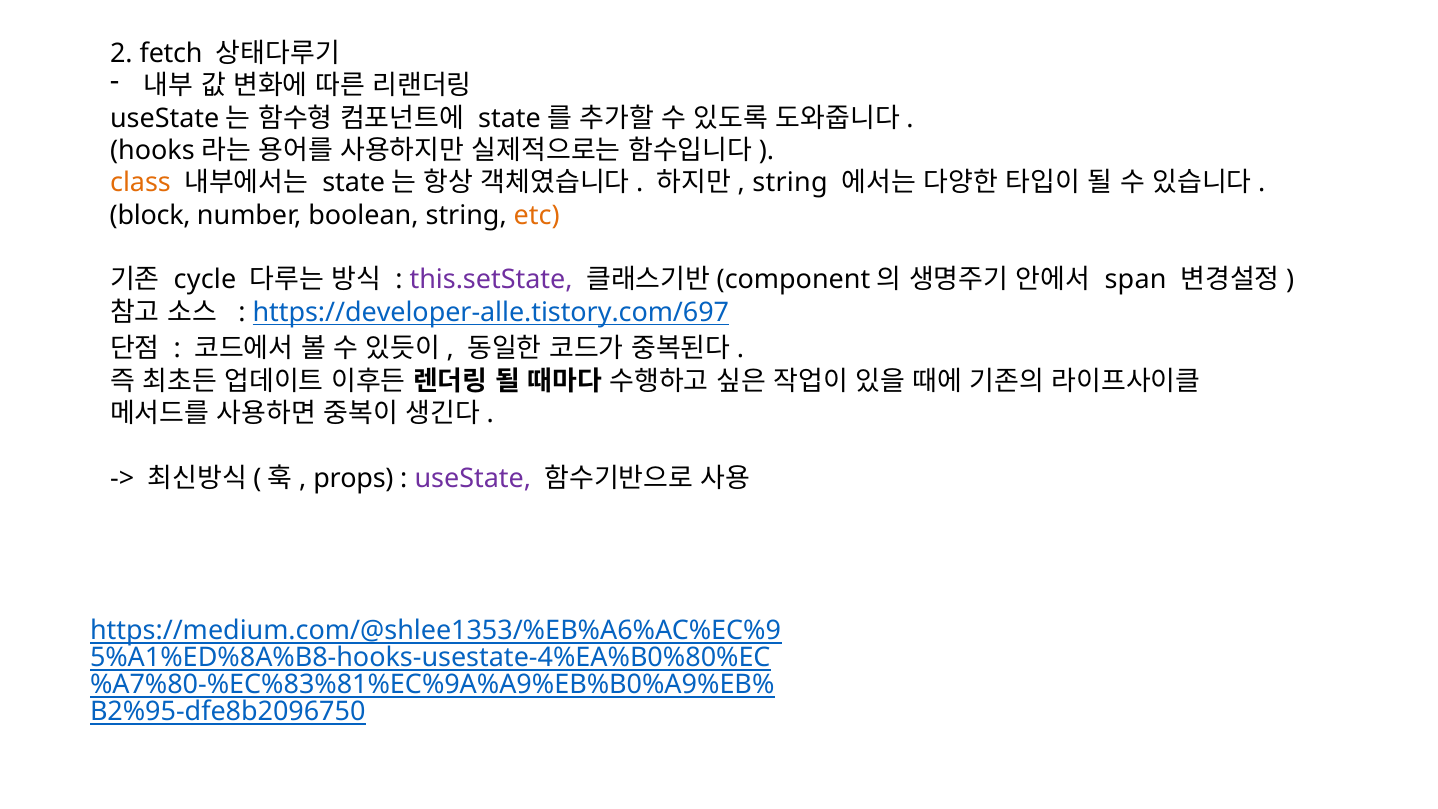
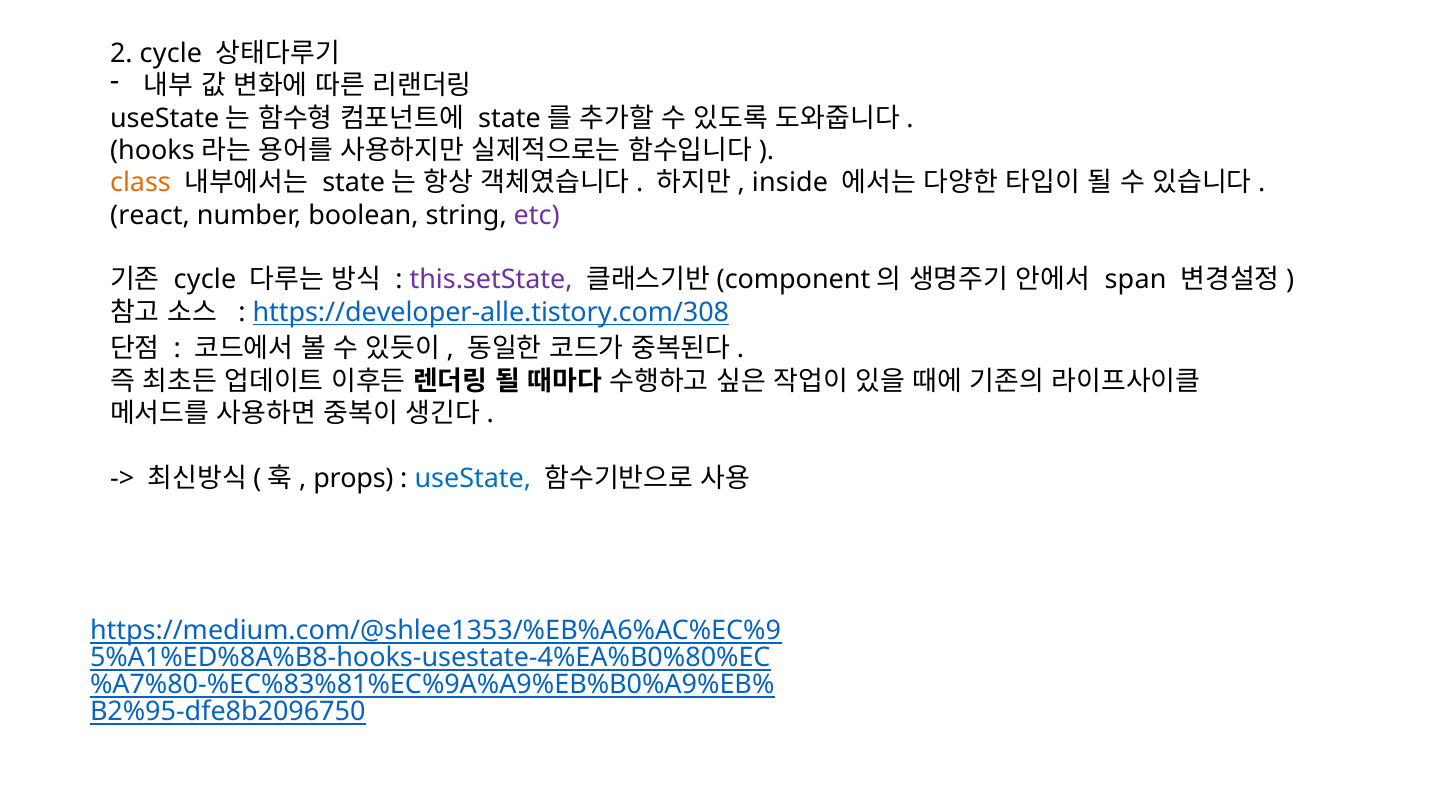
2 fetch: fetch -> cycle (171, 53)
string: string -> inside (790, 183)
block: block -> react (150, 215)
etc colour: orange -> purple (537, 215)
https://developer-alle.tistory.com/697: https://developer-alle.tistory.com/697 -> https://developer-alle.tistory.com/308 (491, 312)
useState colour: purple -> blue (473, 478)
